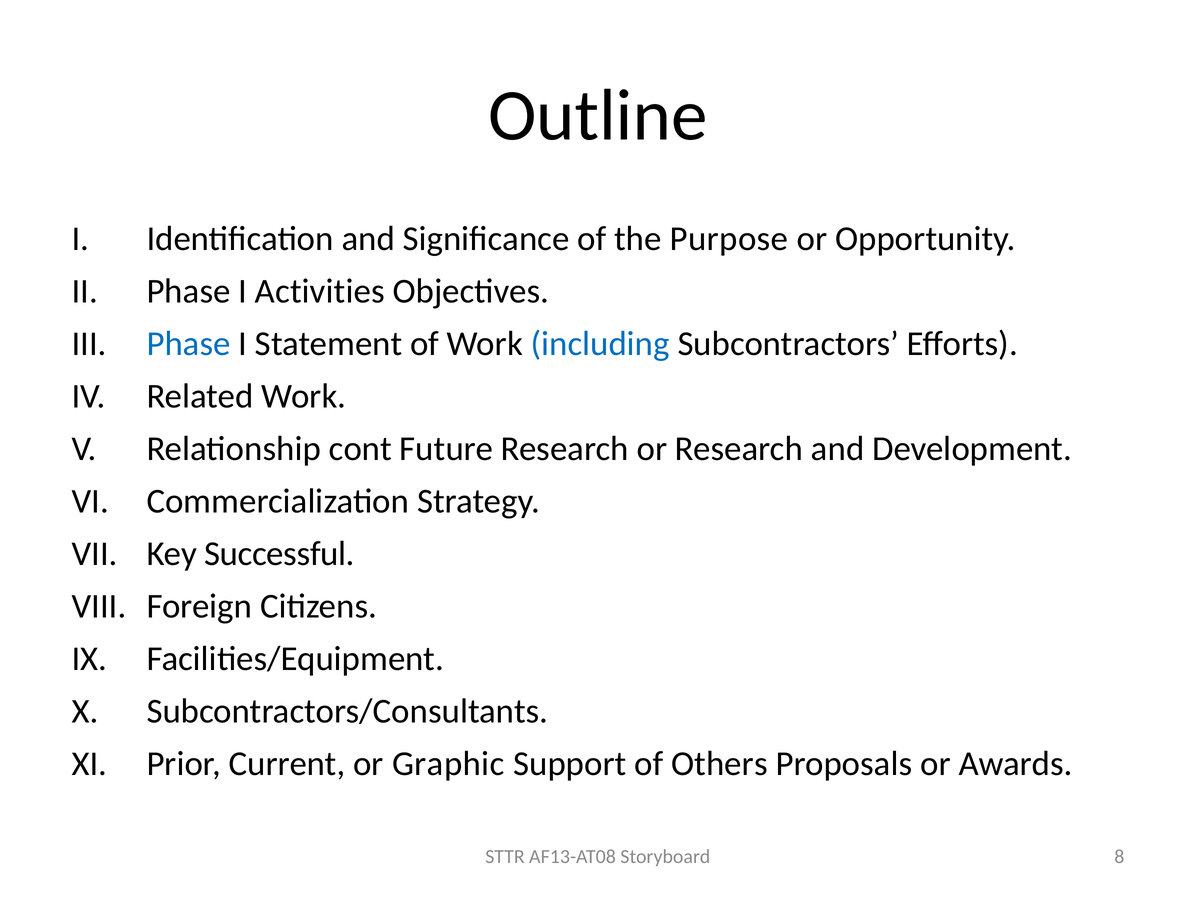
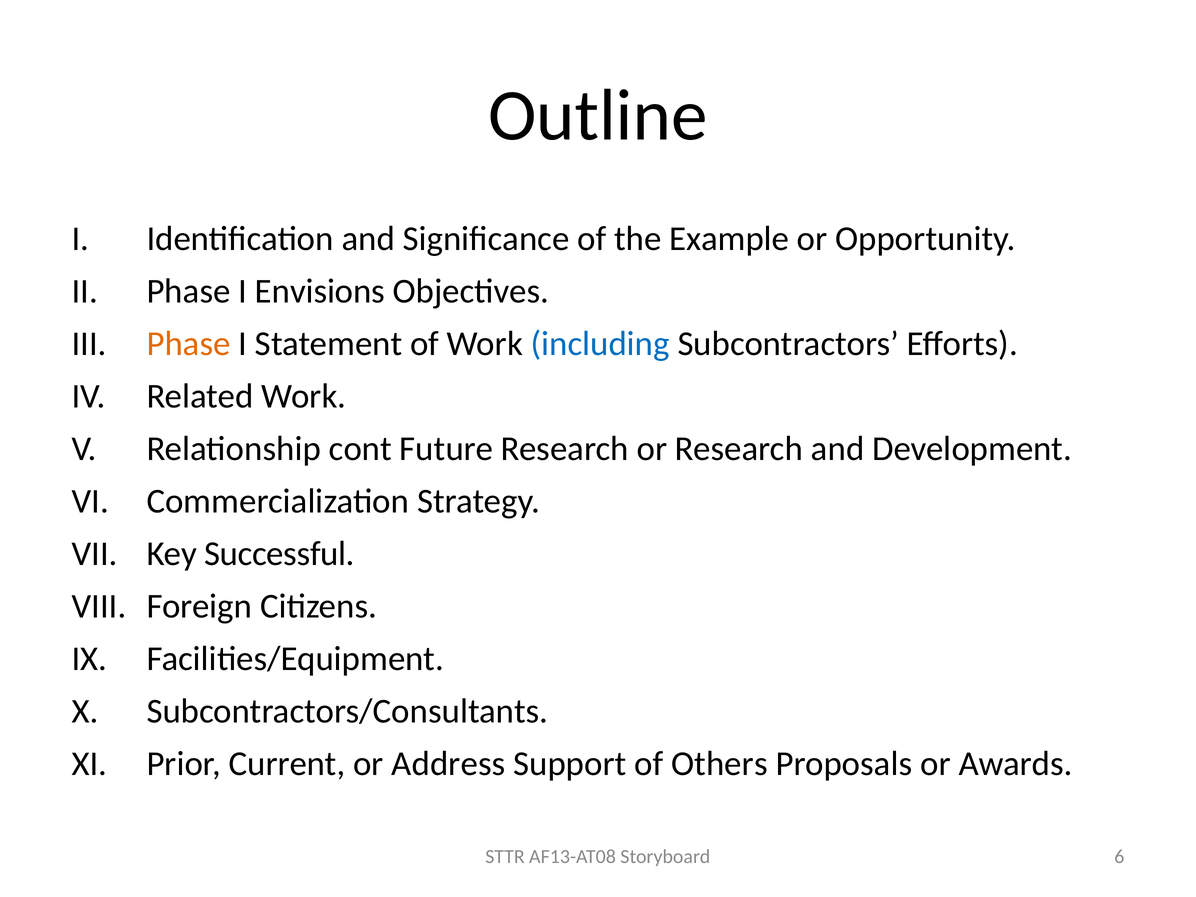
Purpose: Purpose -> Example (729, 239)
Activities: Activities -> Envisions (320, 291)
Phase colour: blue -> orange (189, 344)
Graphic: Graphic -> Address (448, 764)
8: 8 -> 6 (1119, 856)
